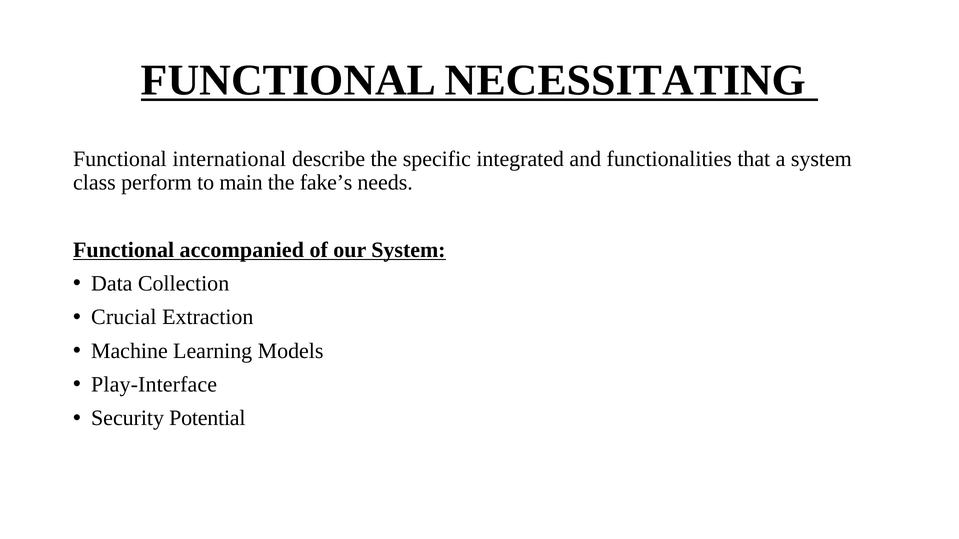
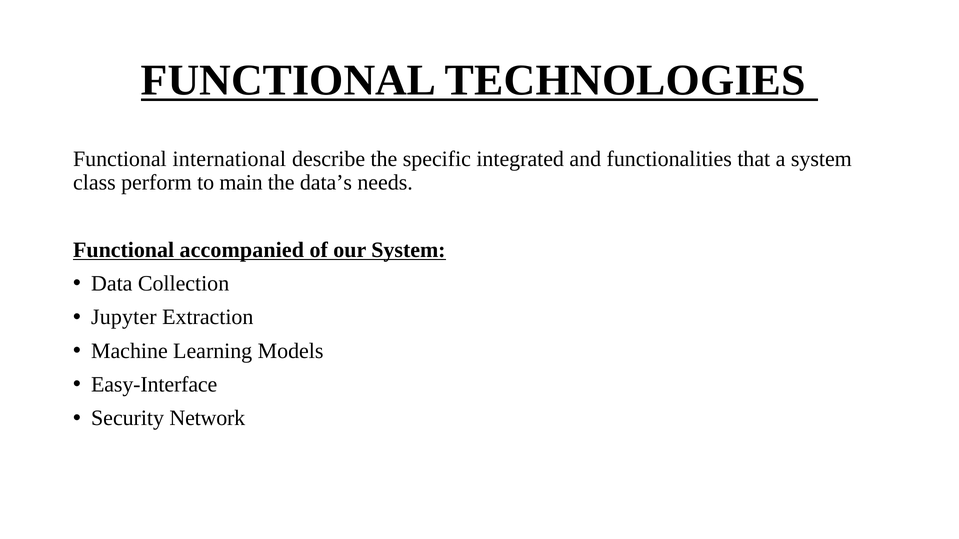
NECESSITATING: NECESSITATING -> TECHNOLOGIES (625, 81)
fake’s: fake’s -> data’s (326, 183)
Crucial: Crucial -> Jupyter (124, 317)
Play-Interface: Play-Interface -> Easy-Interface (154, 385)
Potential: Potential -> Network (207, 418)
